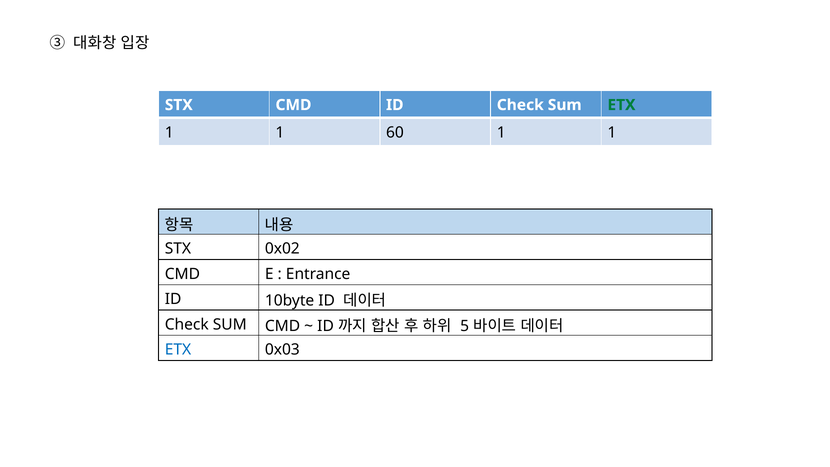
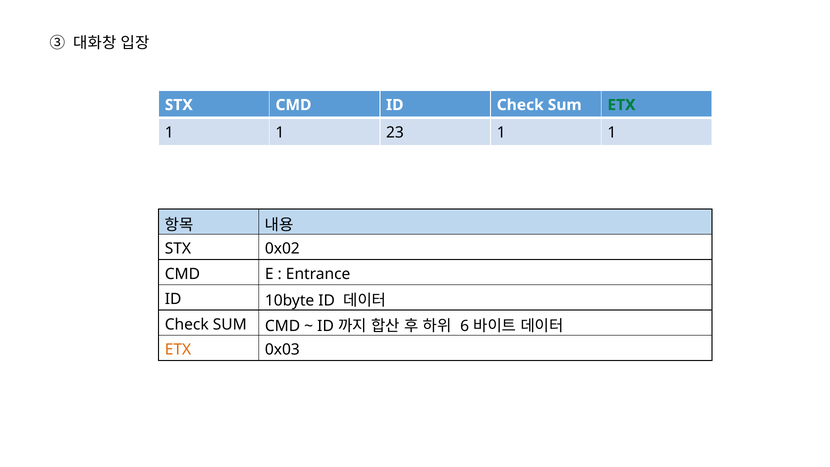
60: 60 -> 23 (395, 132)
5: 5 -> 6 (465, 326)
ETX colour: blue -> orange (178, 350)
